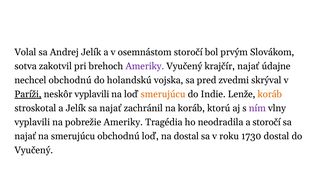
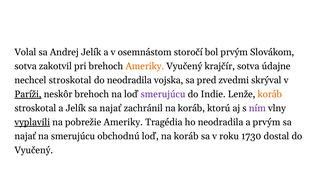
Ameriky colour: purple -> orange (145, 66)
krajčír najať: najať -> sotva (248, 66)
nechcel obchodnú: obchodnú -> stroskotal (70, 80)
do holandskú: holandskú -> neodradila (129, 80)
neskôr vyplavili: vyplavili -> brehoch (92, 94)
smerujúcu colour: orange -> purple (163, 94)
vyplavili underline: none -> present (32, 122)
a storočí: storočí -> prvým (266, 122)
loď na dostal: dostal -> koráb (186, 136)
